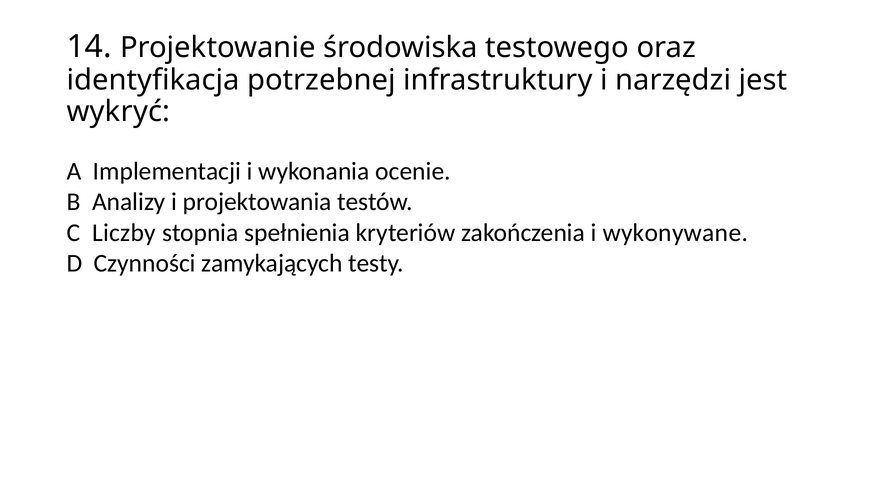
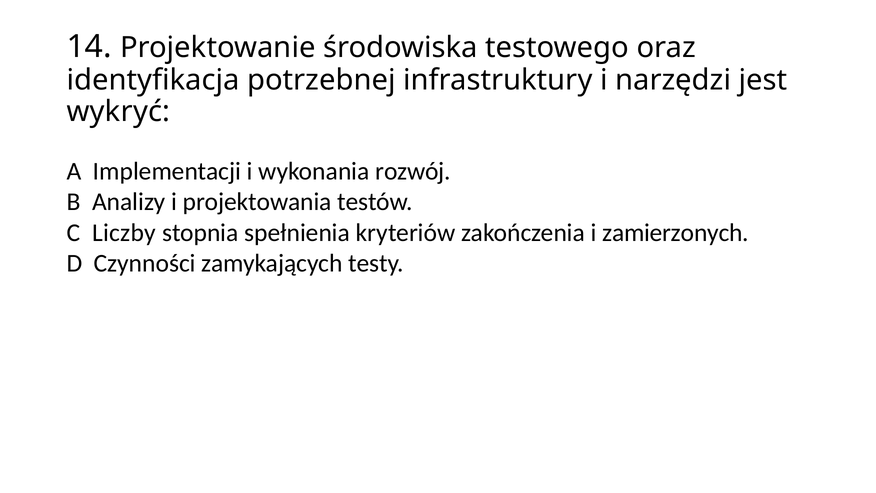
ocenie: ocenie -> rozwój (413, 171)
wykonywane: wykonywane -> zamierzonych (675, 233)
